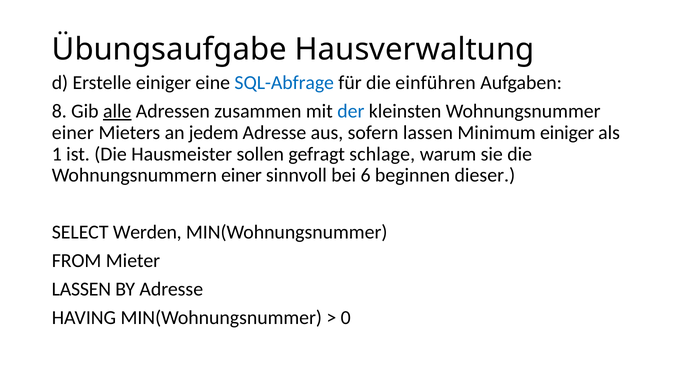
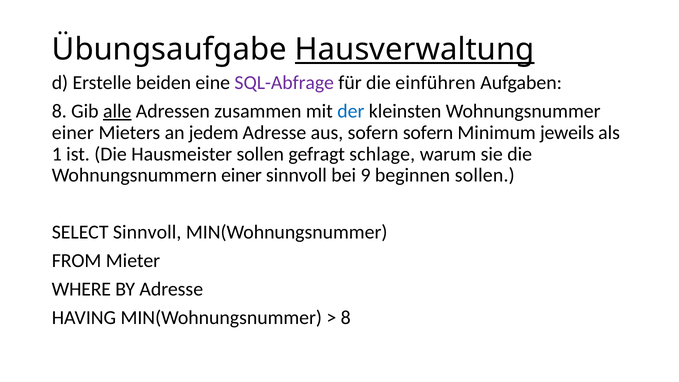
Hausverwaltung underline: none -> present (415, 49)
Erstelle einiger: einiger -> beiden (163, 83)
SQL-Abfrage colour: blue -> purple (284, 83)
sofern lassen: lassen -> sofern (428, 133)
Minimum einiger: einiger -> jeweils (567, 133)
6: 6 -> 9 (366, 175)
beginnen dieser: dieser -> sollen (485, 175)
SELECT Werden: Werden -> Sinnvoll (147, 232)
LASSEN: LASSEN -> WHERE (81, 289)
0: 0 -> 8 (346, 317)
